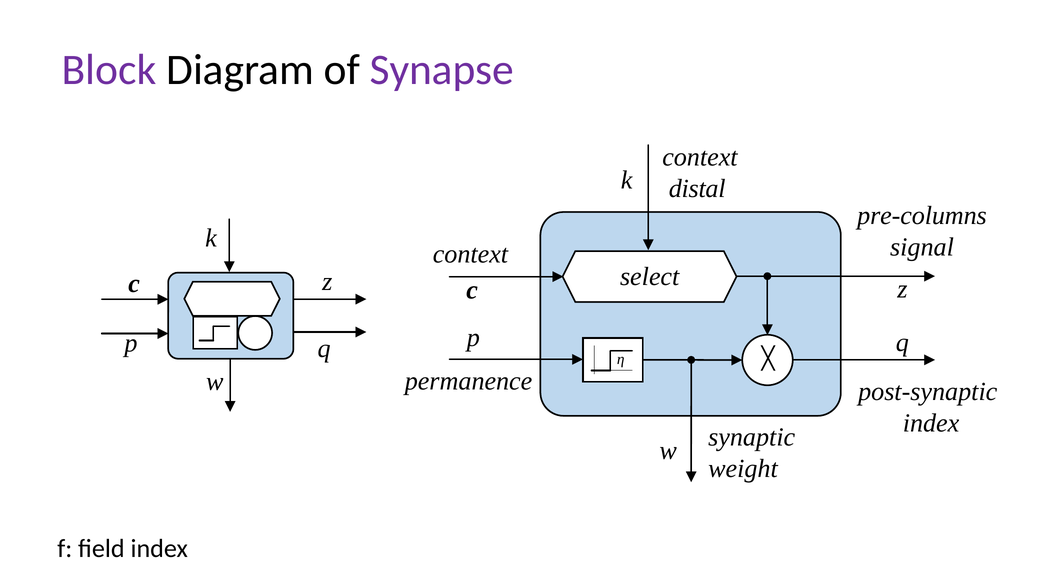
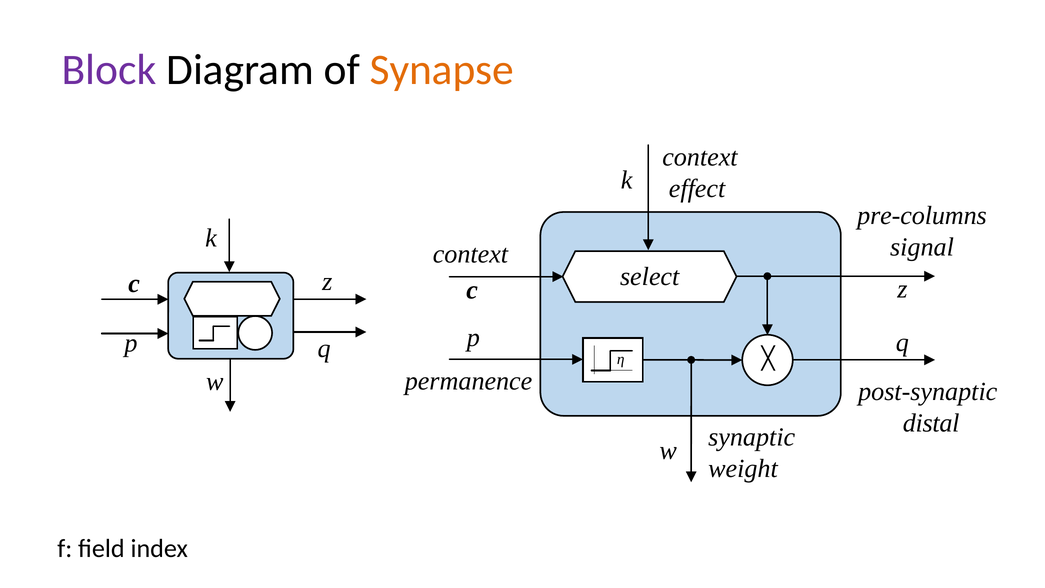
Synapse colour: purple -> orange (442, 70)
distal: distal -> effect (697, 188)
index: index -> distal (931, 423)
